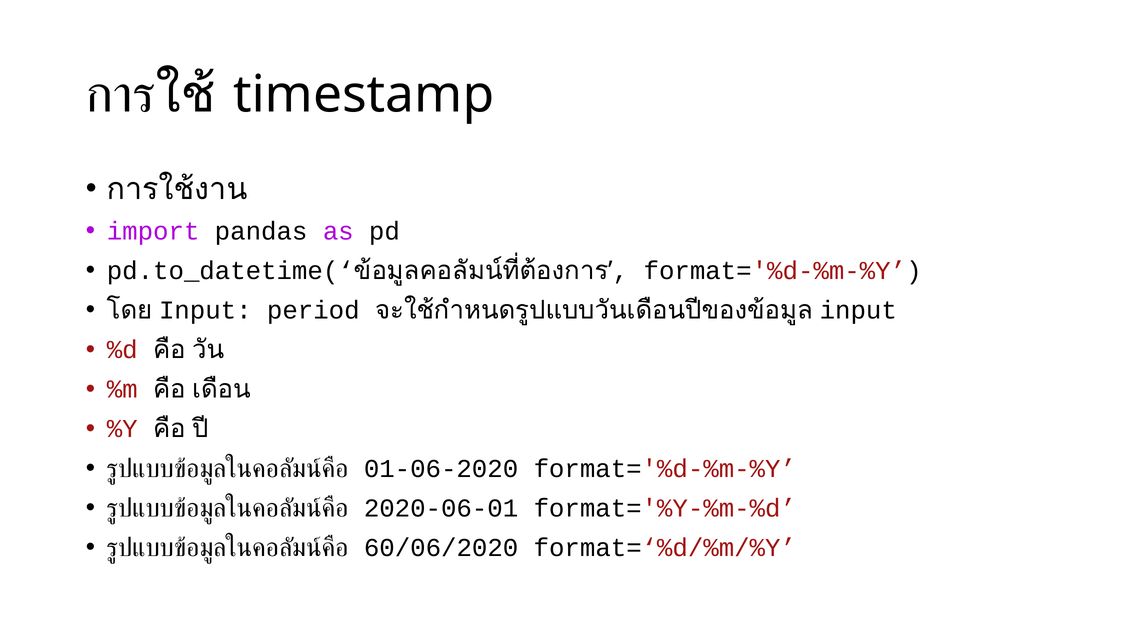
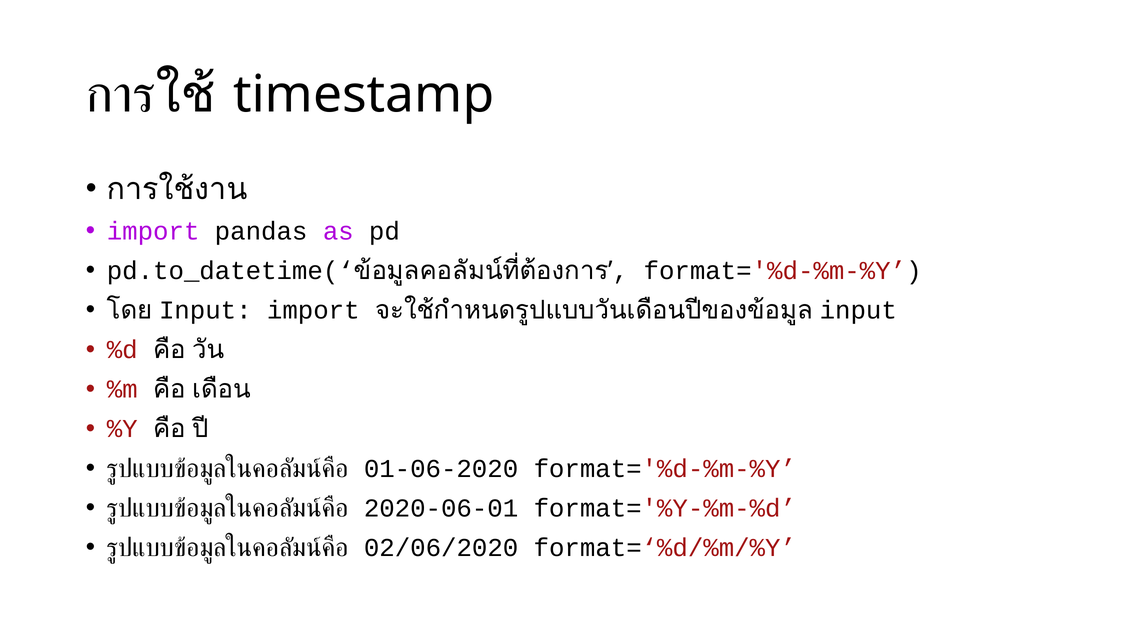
Input period: period -> import (313, 310)
60/06/2020: 60/06/2020 -> 02/06/2020 (441, 548)
